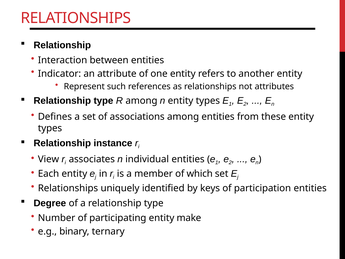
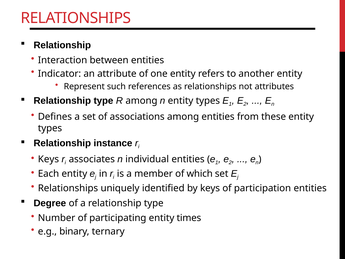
View: View -> Keys (48, 159)
make: make -> times (189, 218)
